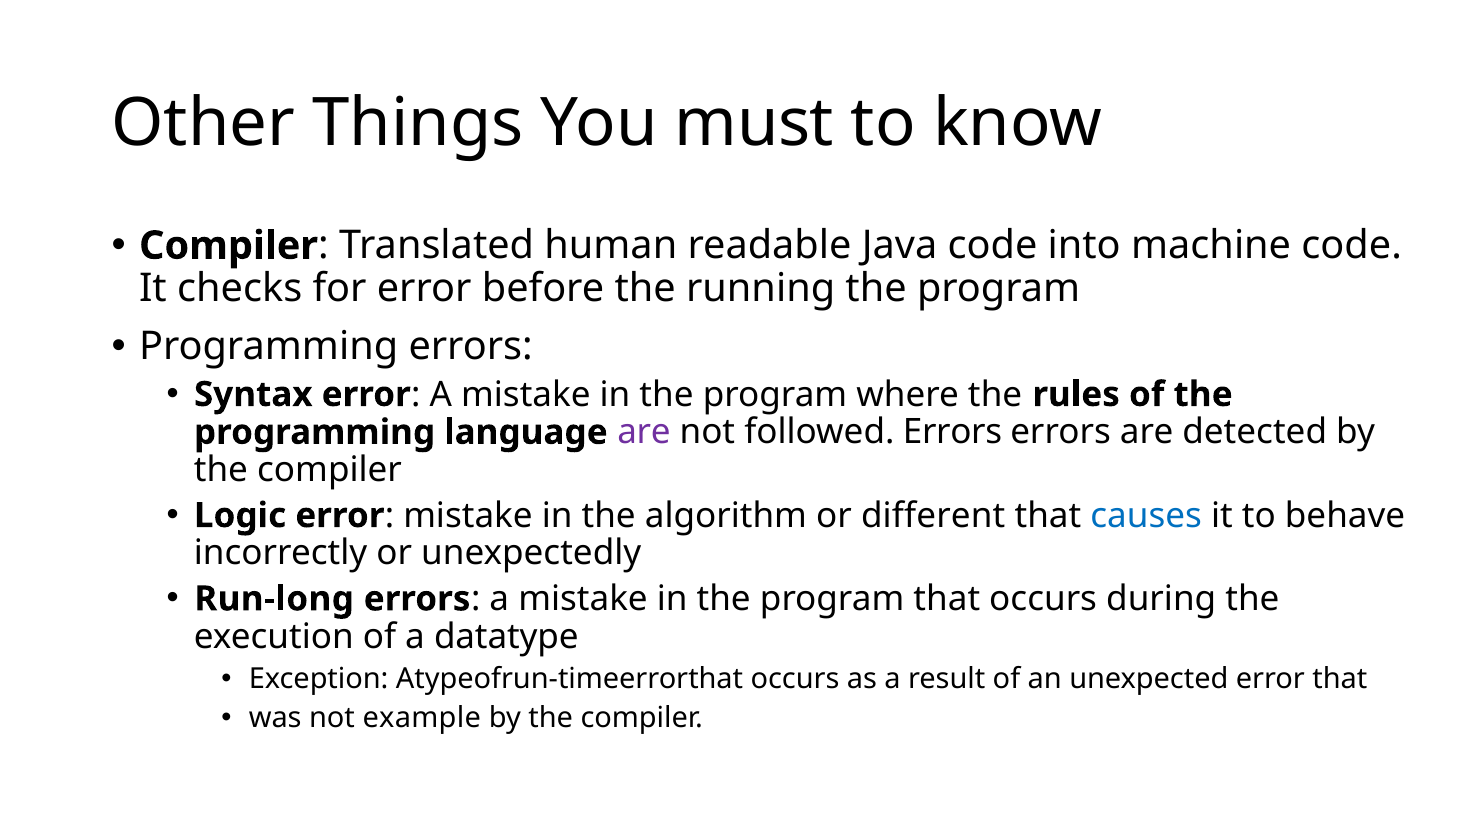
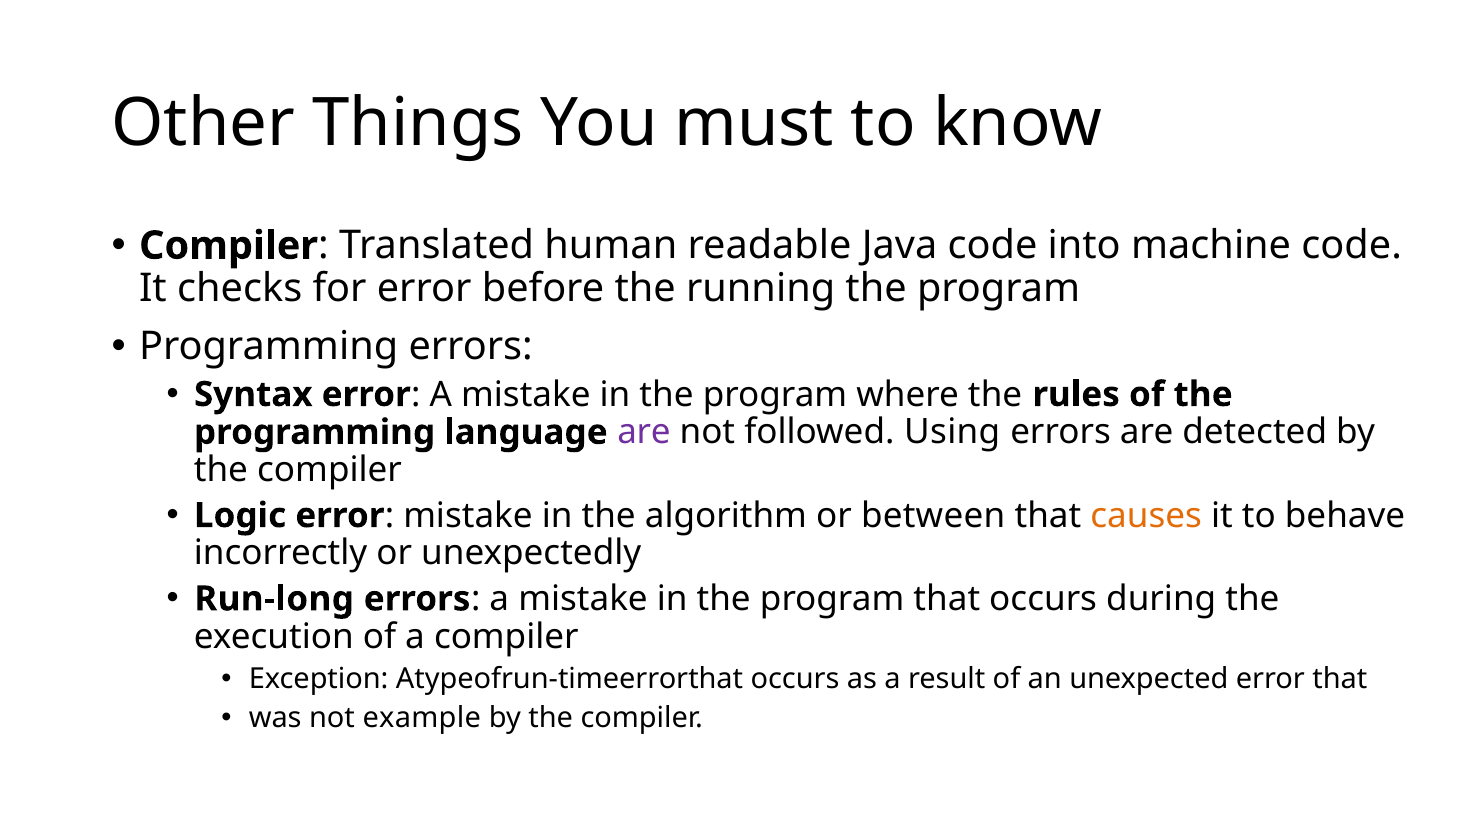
followed Errors: Errors -> Using (952, 433)
different: different -> between (933, 516)
causes colour: blue -> orange (1146, 516)
a datatype: datatype -> compiler (506, 637)
